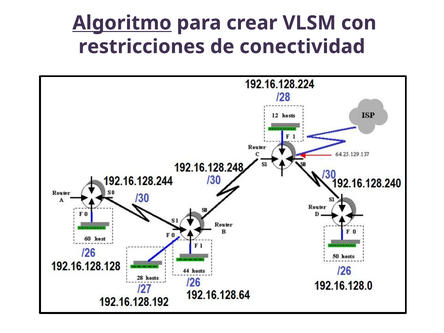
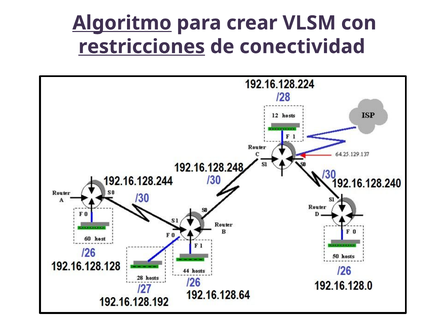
restricciones underline: none -> present (142, 47)
